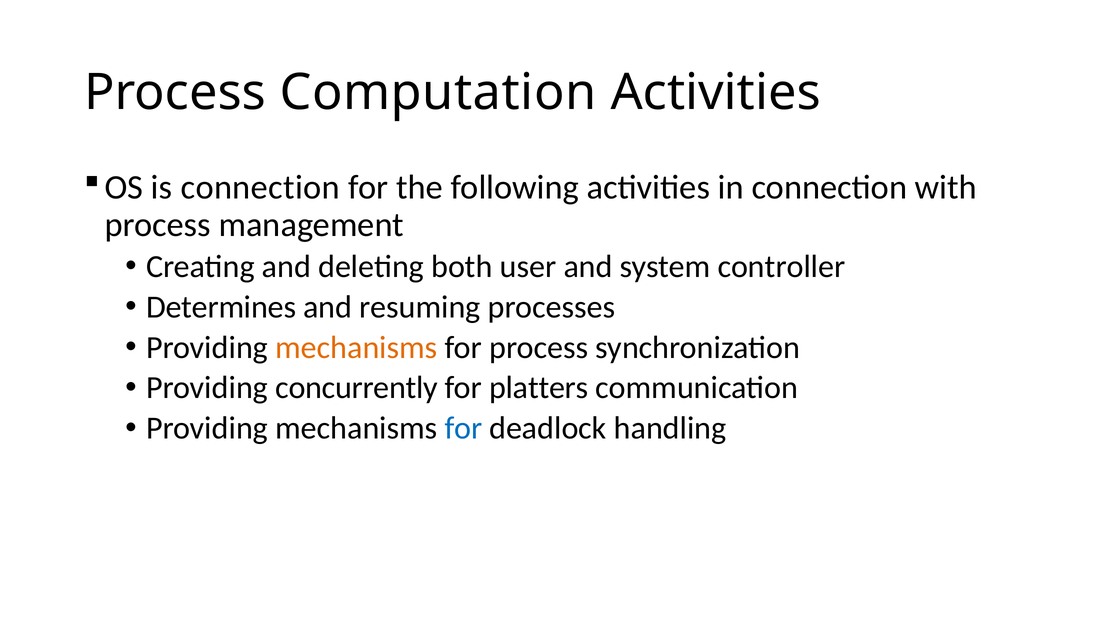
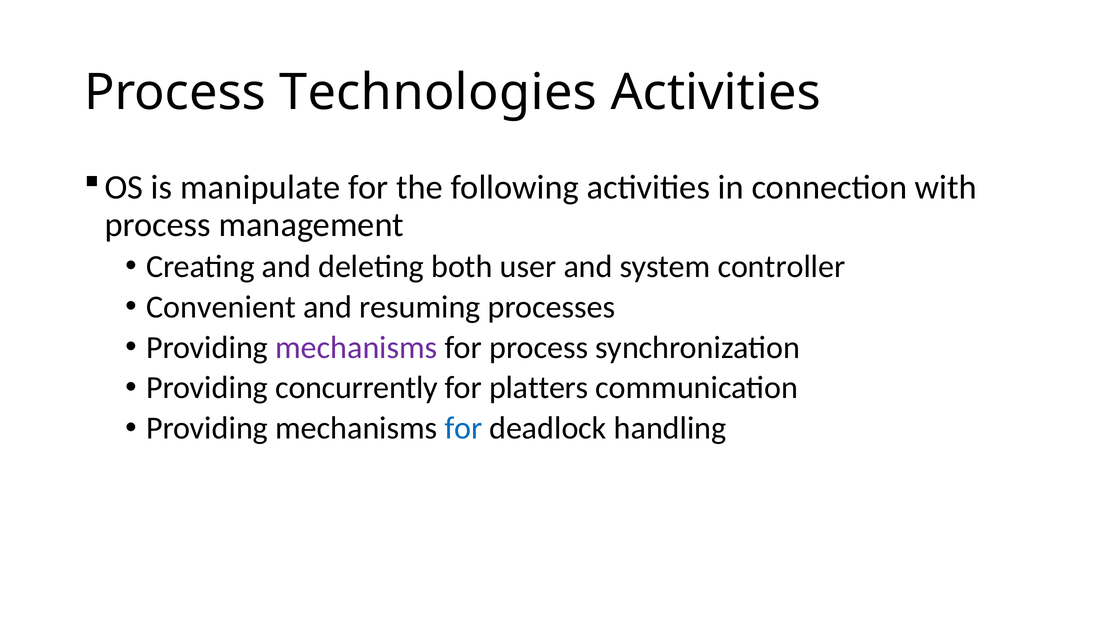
Computation: Computation -> Technologies (438, 93)
is connection: connection -> manipulate (260, 188)
Determines: Determines -> Convenient (221, 307)
mechanisms colour: orange -> purple (356, 347)
